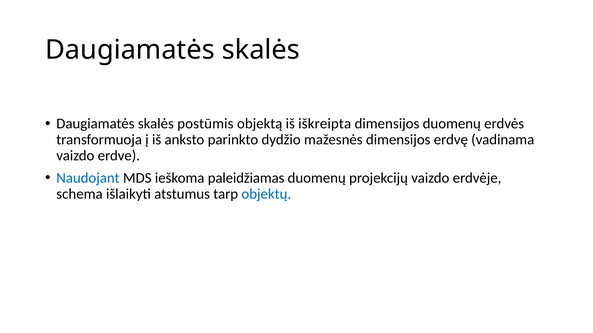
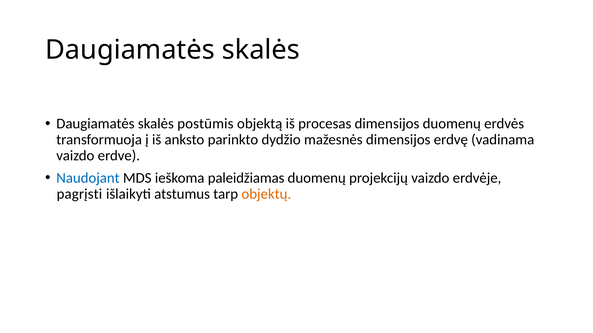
iškreipta: iškreipta -> procesas (325, 124)
schema: schema -> pagrįsti (79, 194)
objektų colour: blue -> orange (266, 194)
